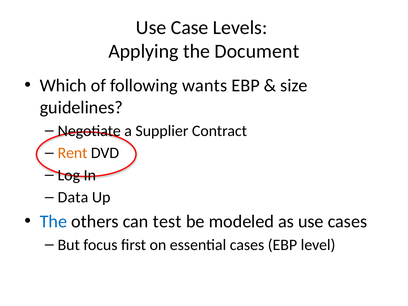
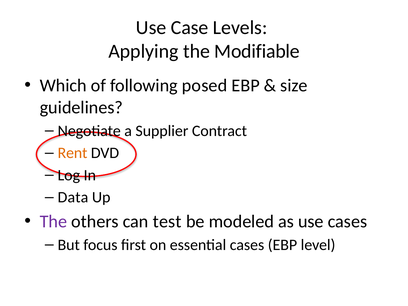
Document: Document -> Modifiable (257, 51)
wants: wants -> posed (205, 86)
The colour: blue -> purple (53, 222)
